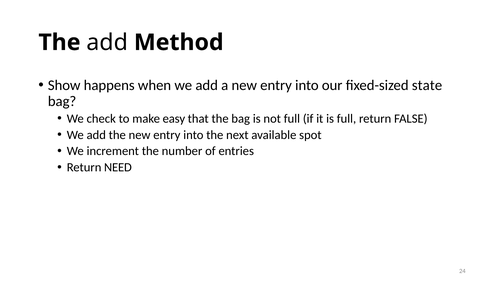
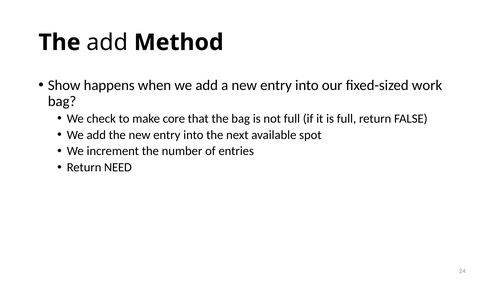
state: state -> work (427, 85)
easy: easy -> core (174, 118)
